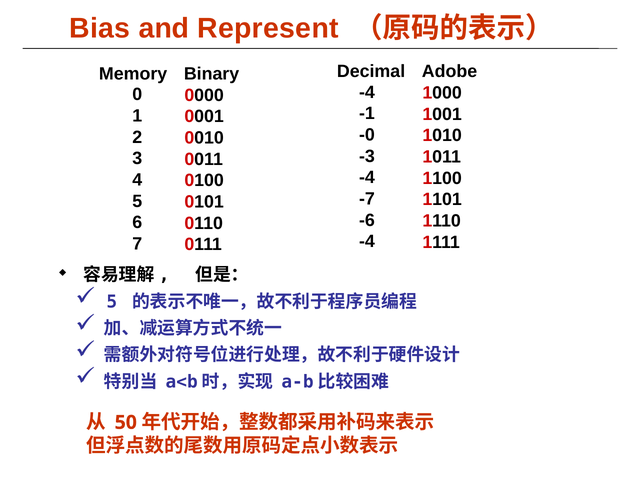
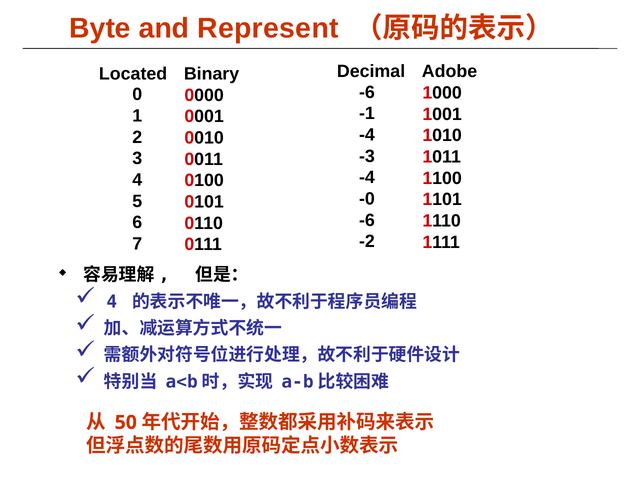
Bias: Bias -> Byte (100, 29)
Memory: Memory -> Located (133, 74)
-4: -4 -> -6 (367, 92)
-0: -0 -> -4 (367, 135)
-7: -7 -> -0 (367, 199)
-4: -4 -> -2 (367, 242)
5: 5 -> 4 (112, 302)
